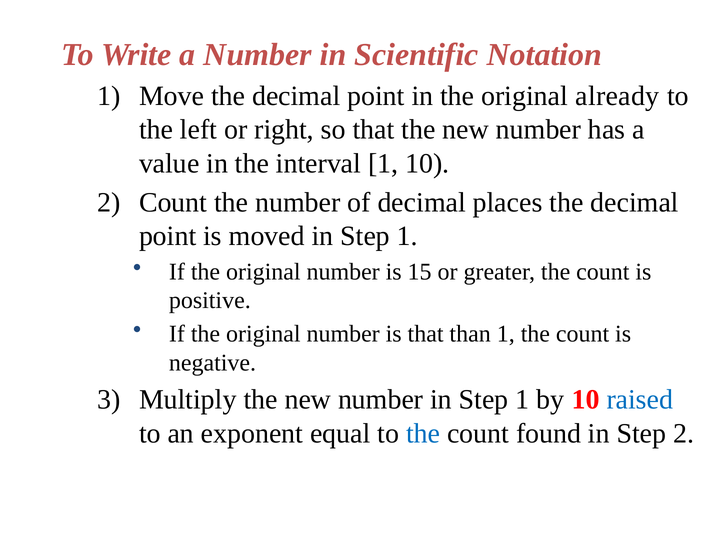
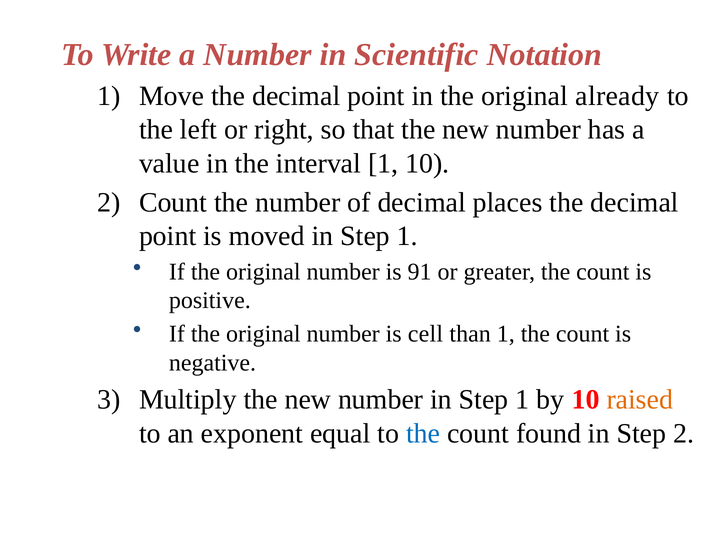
15: 15 -> 91 (420, 272)
is that: that -> cell (425, 334)
raised colour: blue -> orange (640, 400)
